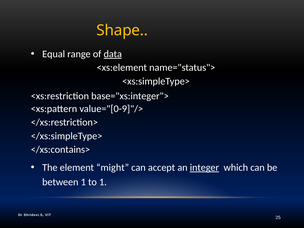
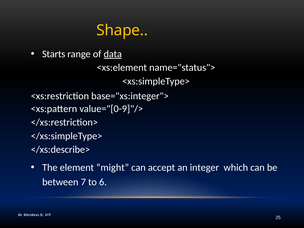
Equal: Equal -> Starts (54, 54)
</xs:contains>: </xs:contains> -> </xs:describe> (60, 150)
integer underline: present -> none (204, 168)
between 1: 1 -> 7 (83, 182)
to 1: 1 -> 6 (103, 182)
